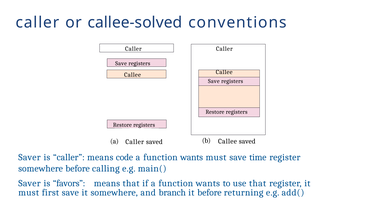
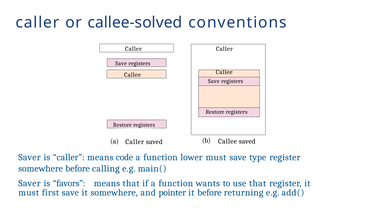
wants: wants -> lower (192, 158)
time: time -> type (258, 158)
branch: branch -> pointer (172, 193)
